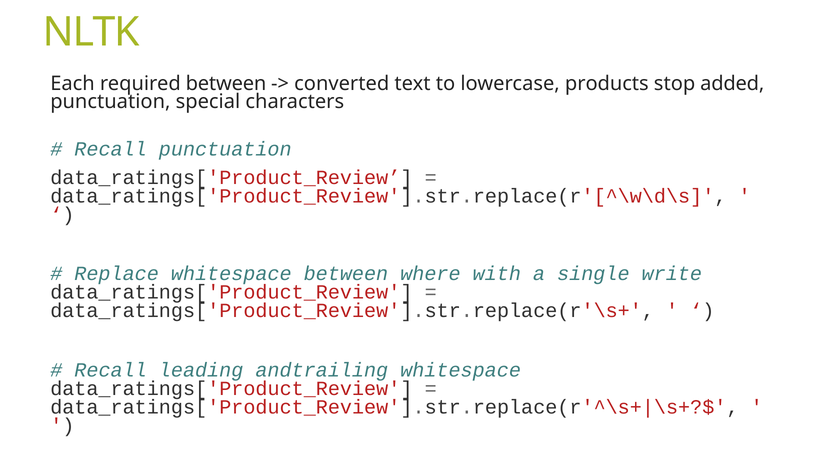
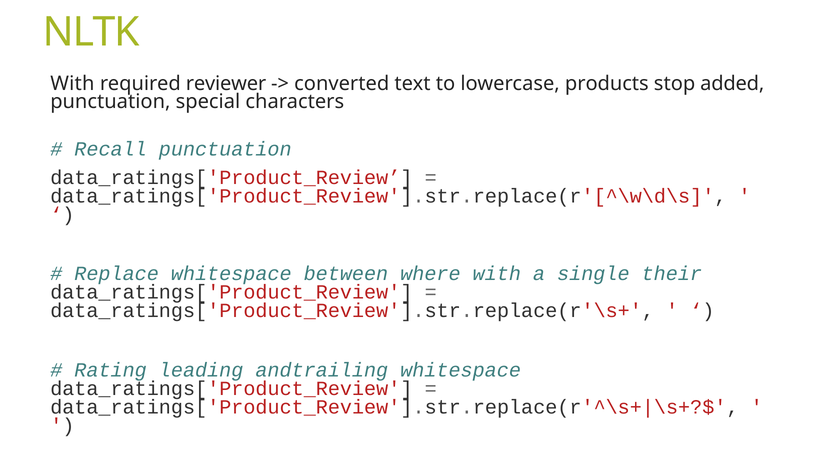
Each: Each -> With (72, 83)
required between: between -> reviewer (226, 83)
write: write -> their (672, 274)
Recall: Recall -> Rating (111, 370)
